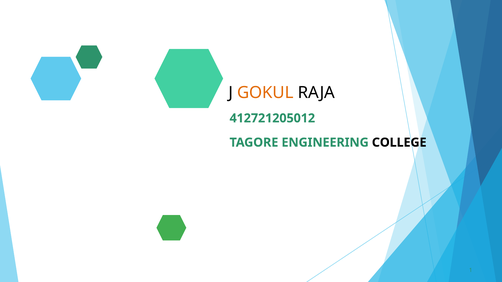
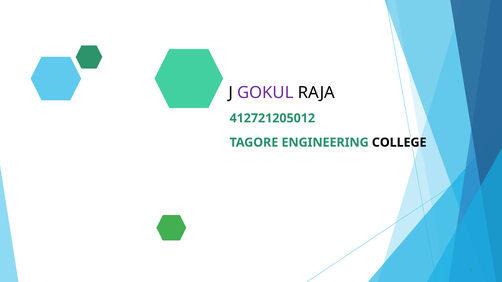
GOKUL colour: orange -> purple (265, 93)
